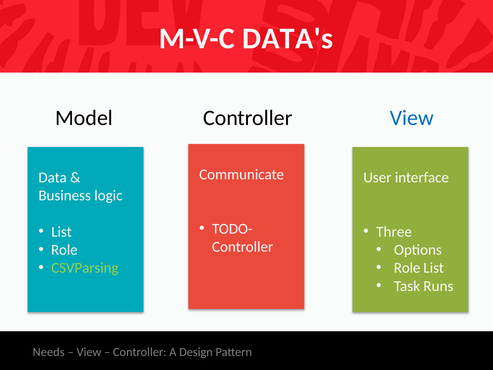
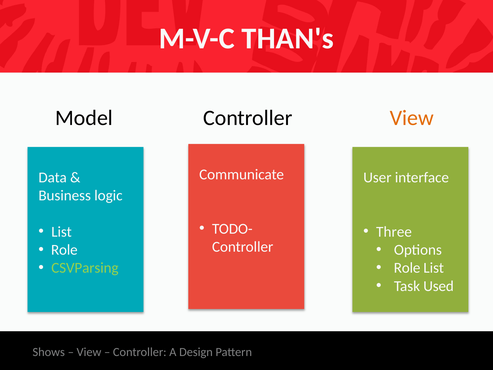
DATA's: DATA's -> THAN's (288, 39)
View colour: blue -> orange (412, 118)
Runs: Runs -> Used (439, 286)
Needs: Needs -> Shows (49, 352)
